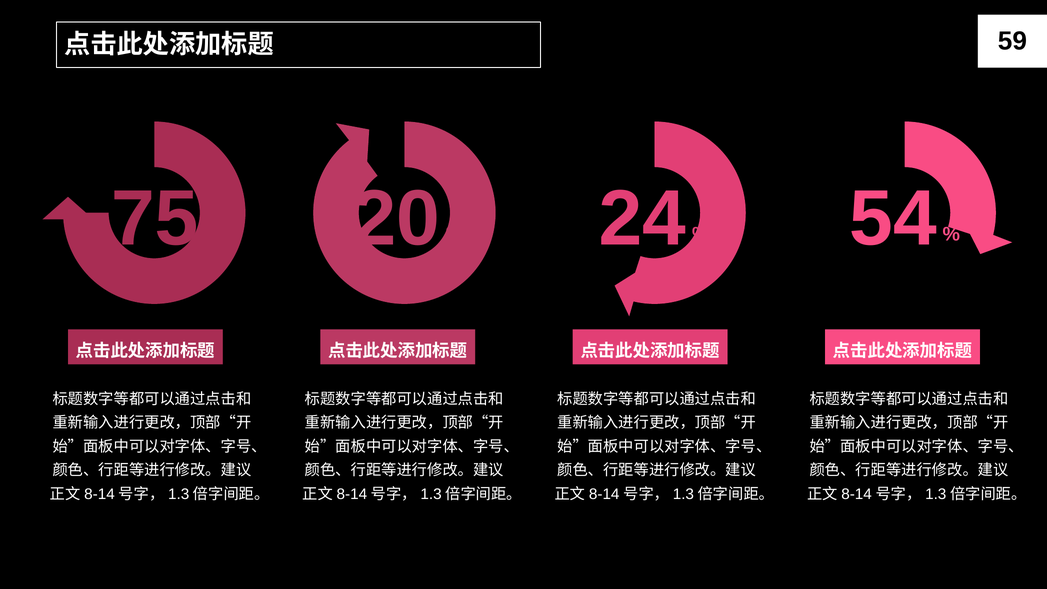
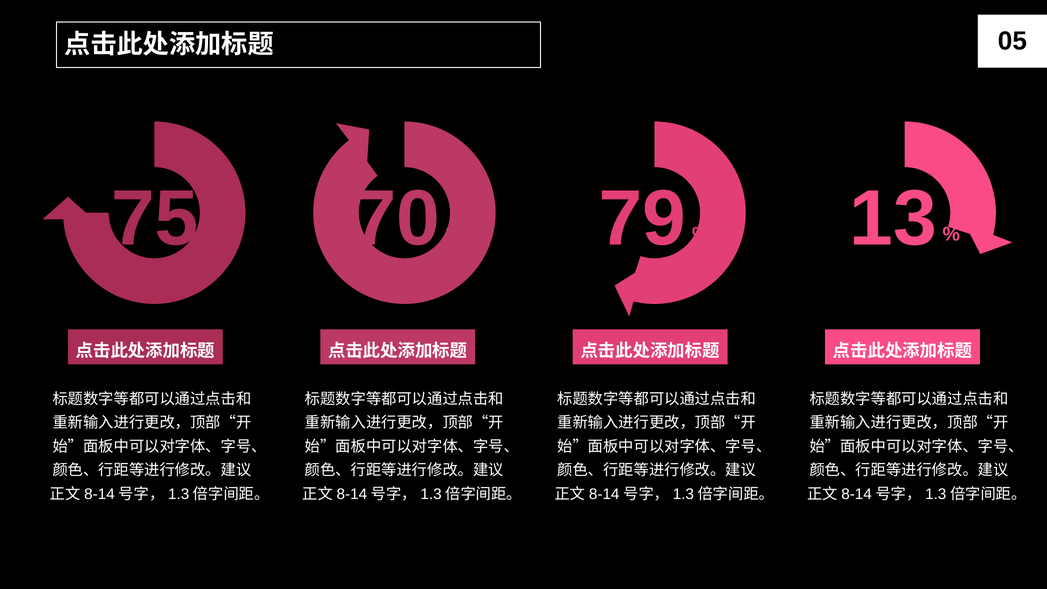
59: 59 -> 05 (1012, 41)
20: 20 -> 70 (396, 219)
24: 24 -> 79 (642, 219)
54: 54 -> 13 (893, 219)
